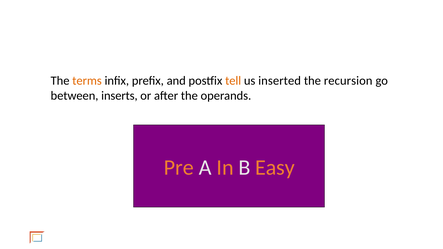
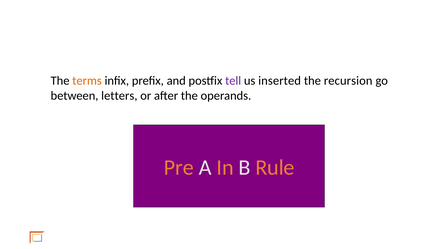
tell colour: orange -> purple (233, 81)
inserts: inserts -> letters (119, 96)
Easy: Easy -> Rule (275, 168)
